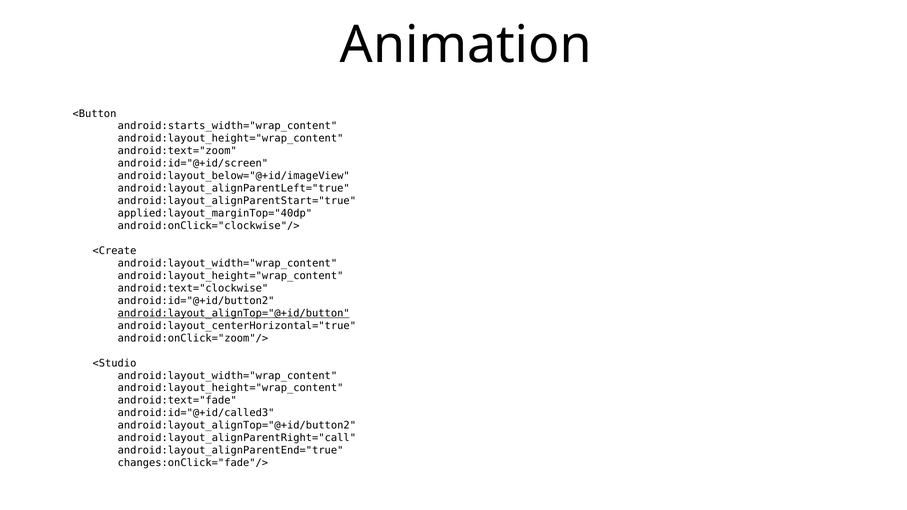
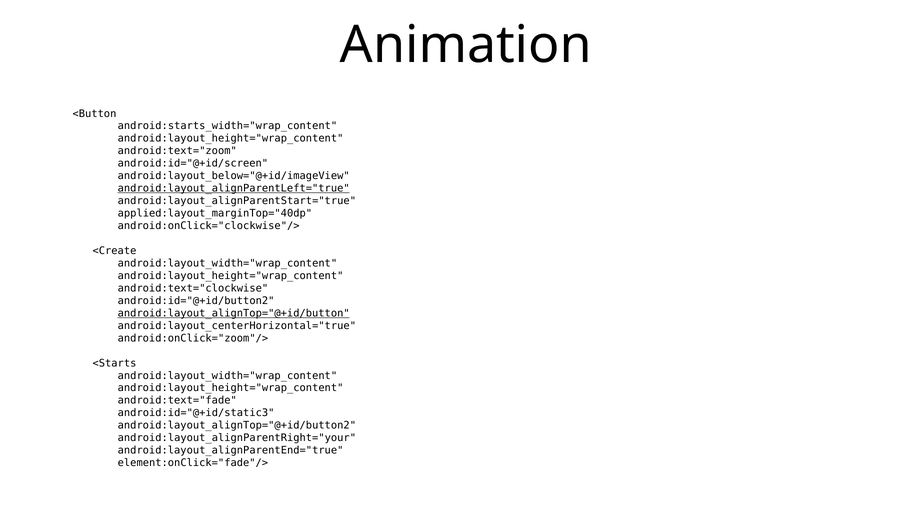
android:layout_alignParentLeft="true underline: none -> present (234, 189)
<Studio: <Studio -> <Starts (114, 363)
android:id="@+id/called3: android:id="@+id/called3 -> android:id="@+id/static3 (196, 413)
android:layout_alignParentRight="call: android:layout_alignParentRight="call -> android:layout_alignParentRight="your (237, 438)
changes:onClick="fade"/>: changes:onClick="fade"/> -> element:onClick="fade"/> (193, 463)
